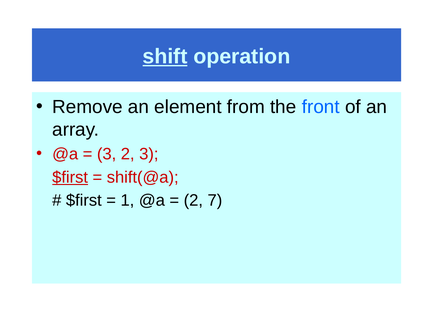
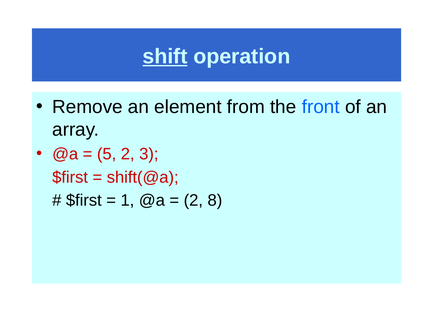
3: 3 -> 5 (107, 154)
$first underline: present -> none (70, 178)
7: 7 -> 8 (215, 201)
